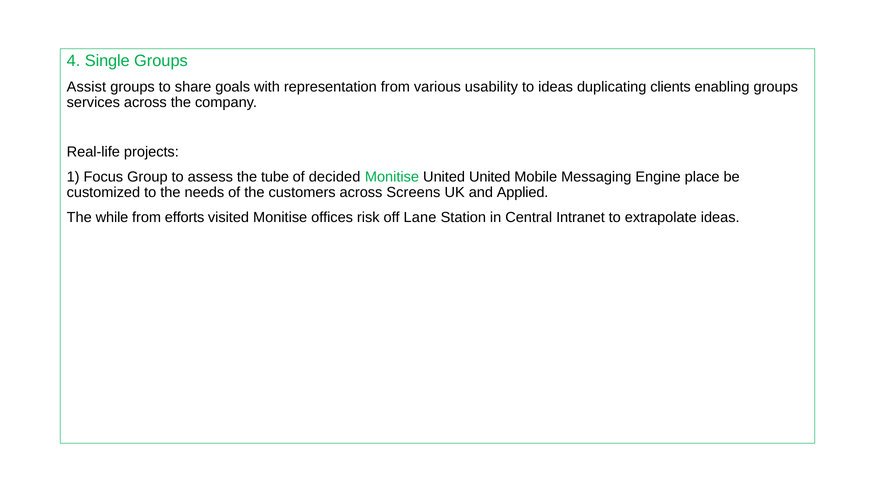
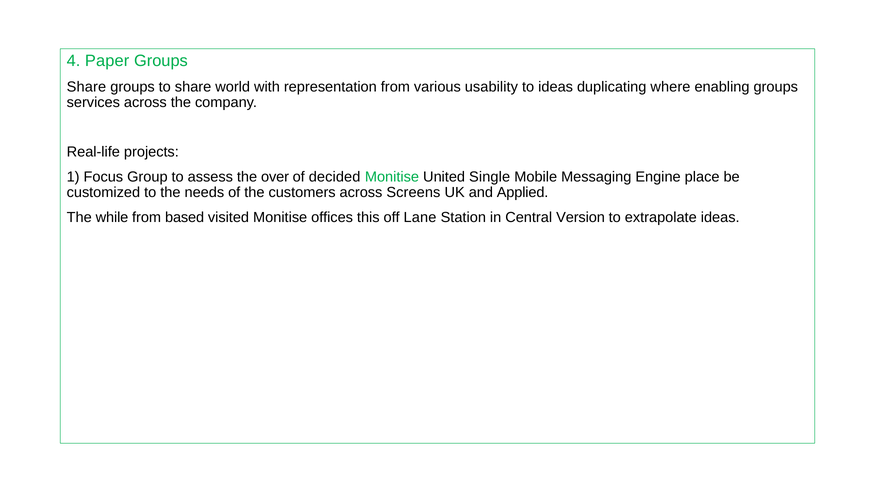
Single: Single -> Paper (107, 61)
Assist: Assist -> Share (86, 87)
goals: goals -> world (233, 87)
clients: clients -> where (670, 87)
tube: tube -> over (275, 177)
United United: United -> Single (490, 177)
efforts: efforts -> based (185, 218)
risk: risk -> this (368, 218)
Intranet: Intranet -> Version (581, 218)
